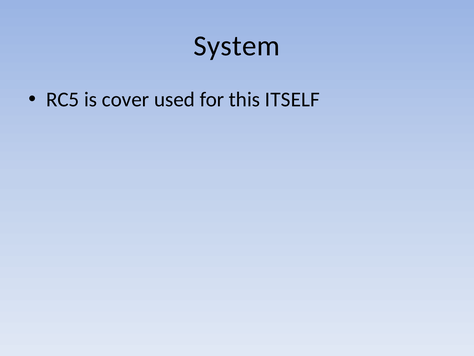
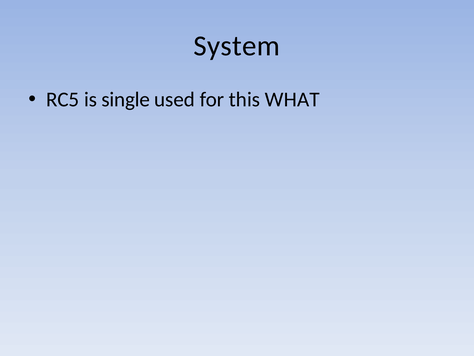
cover: cover -> single (126, 99)
ITSELF: ITSELF -> WHAT (292, 99)
